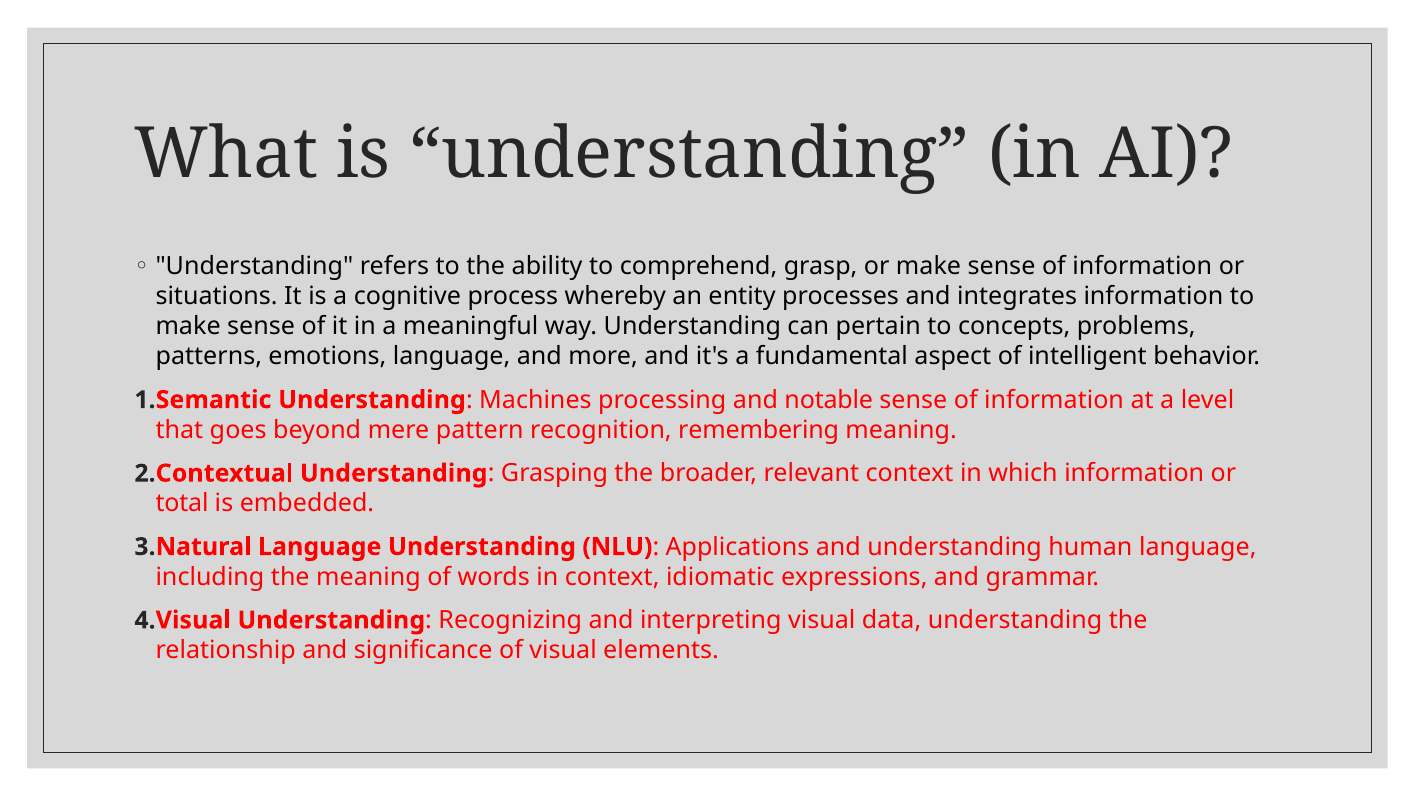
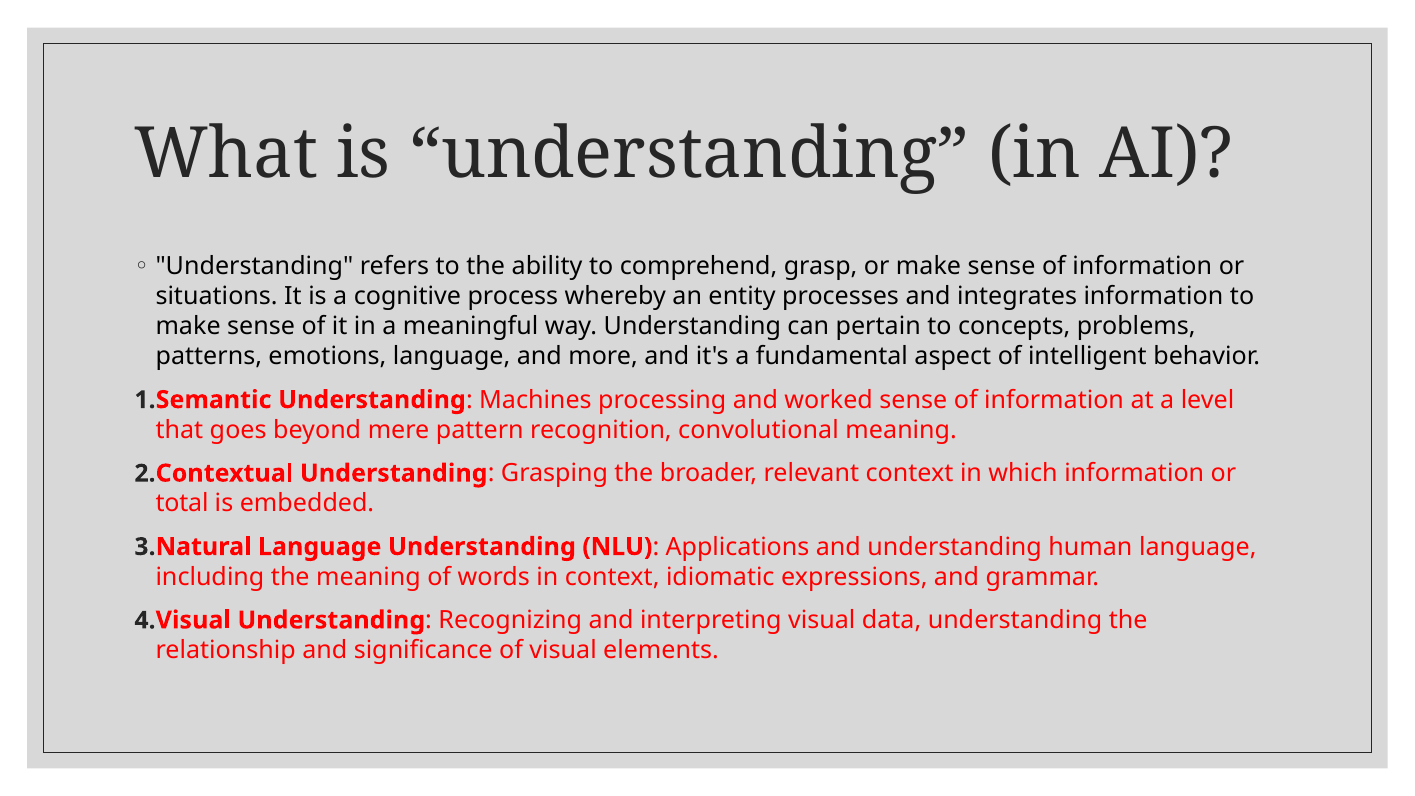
notable: notable -> worked (829, 400)
remembering: remembering -> convolutional (759, 430)
